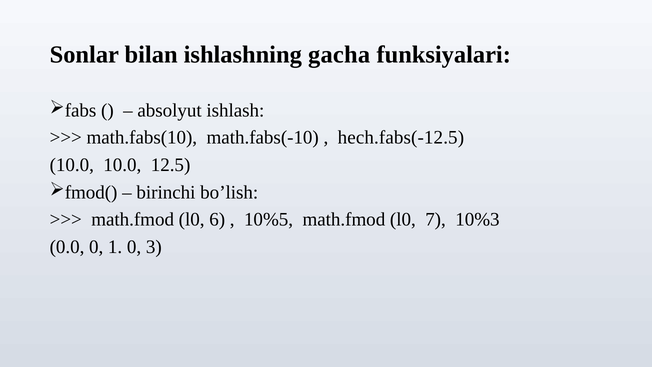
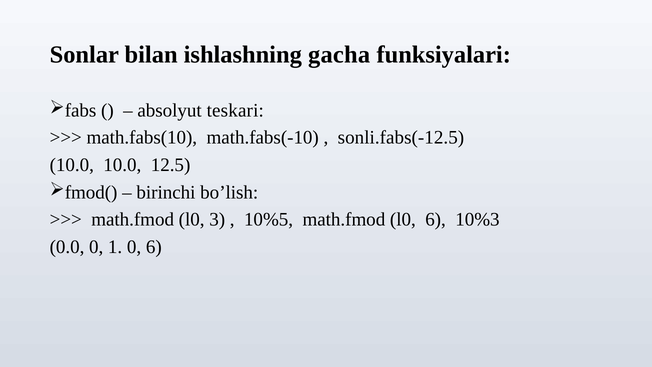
ishlash: ishlash -> teskari (235, 110)
hech.fabs(-12.5: hech.fabs(-12.5 -> sonli.fabs(-12.5 (401, 137)
6: 6 -> 3 (217, 219)
l0 7: 7 -> 6 (436, 219)
0 3: 3 -> 6 (154, 247)
